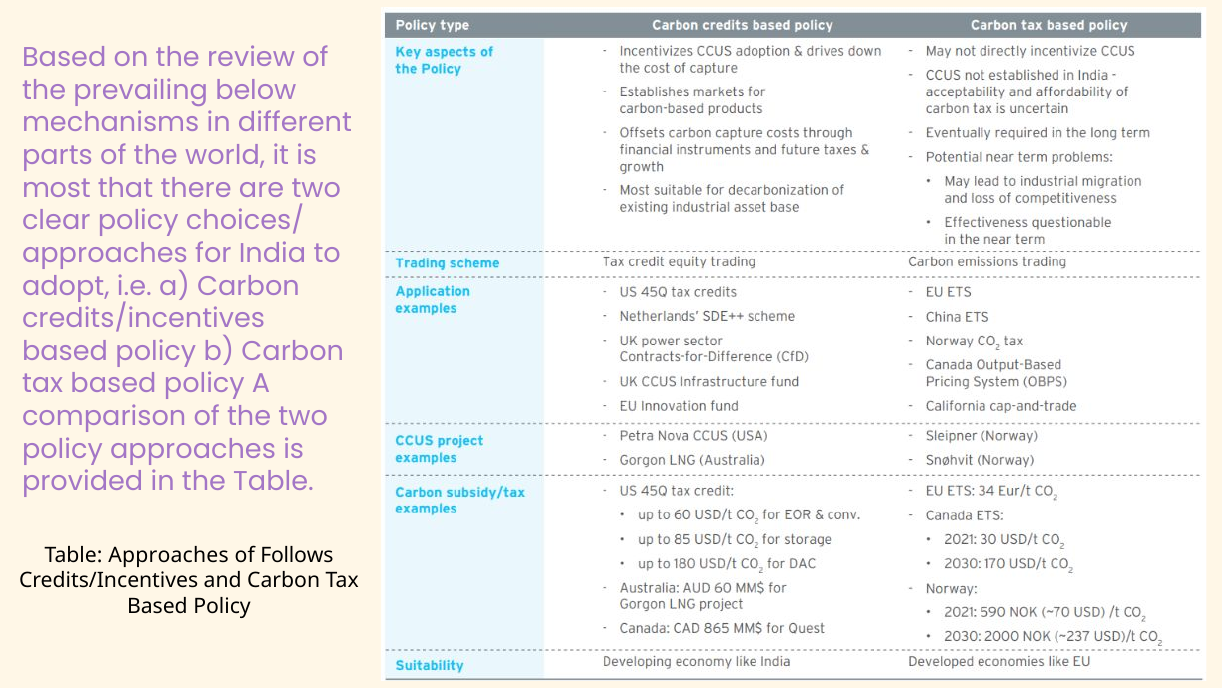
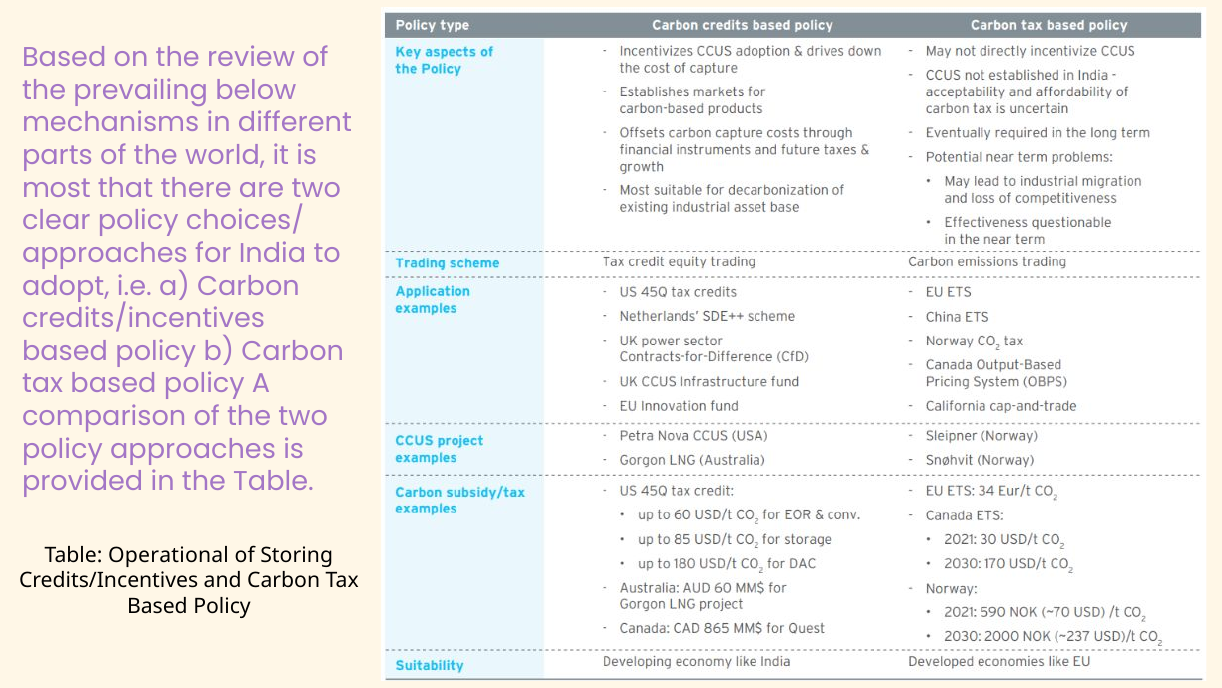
Table Approaches: Approaches -> Operational (169, 555)
Follows: Follows -> Storing (297, 555)
